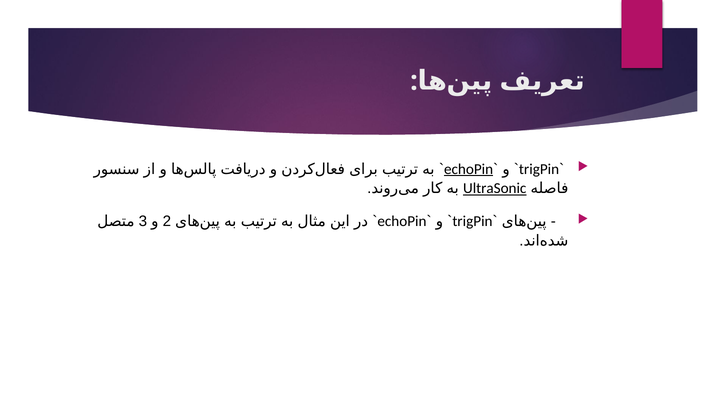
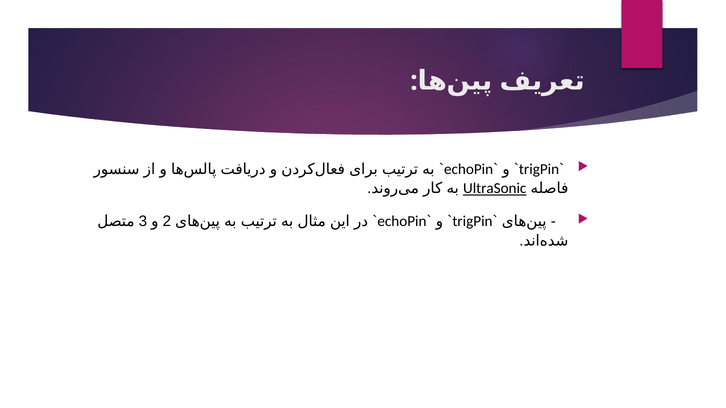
echoPin underline: present -> none (469, 169)
